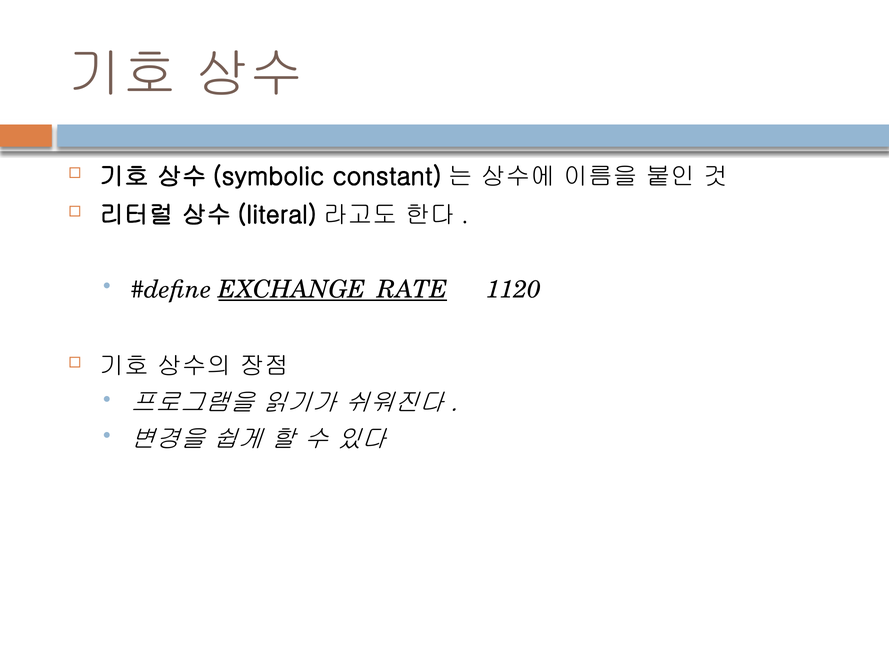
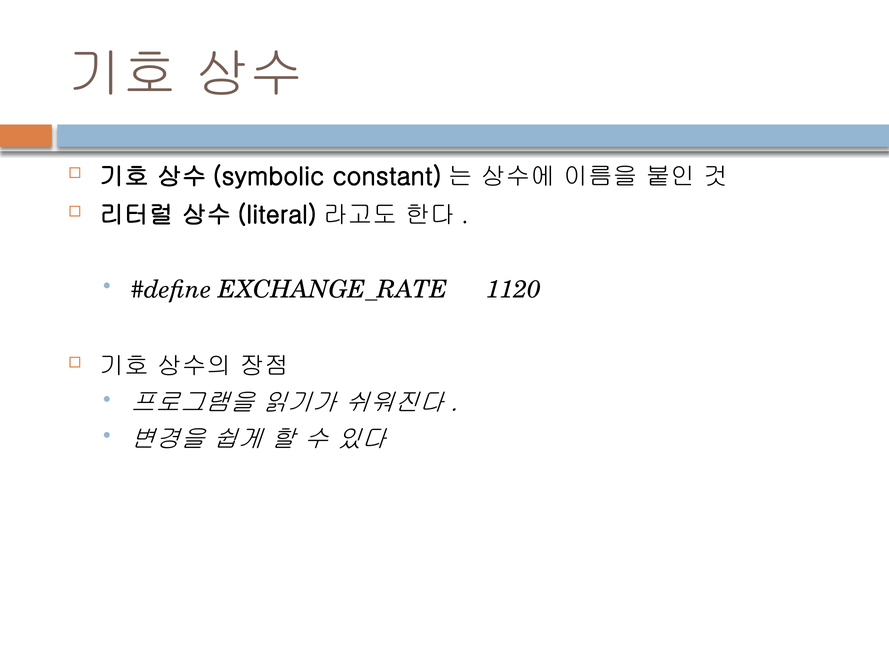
EXCHANGE_RATE underline: present -> none (333, 290)
